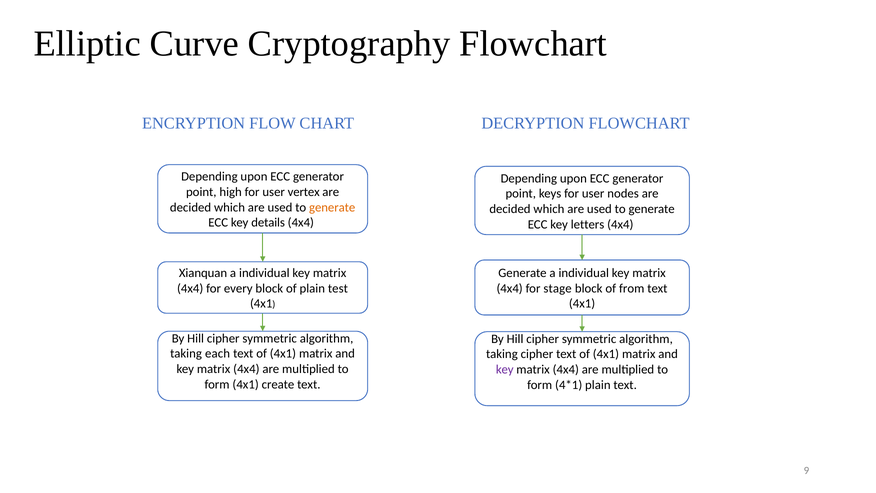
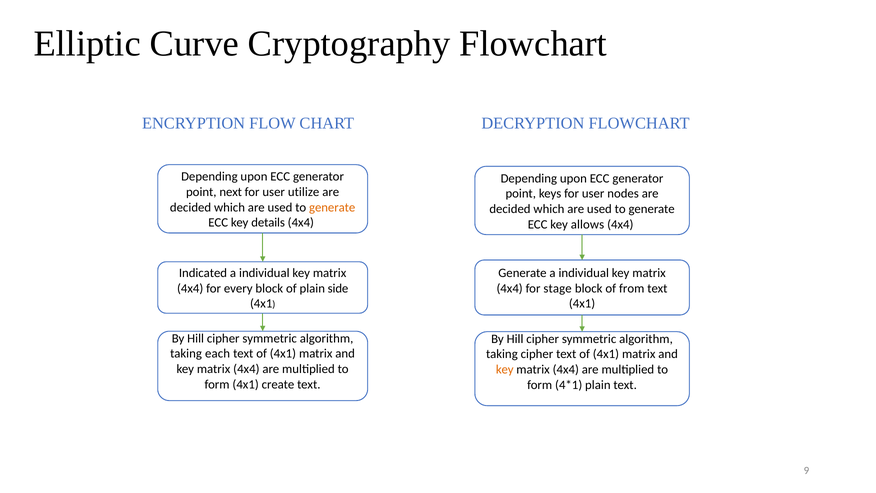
high: high -> next (231, 192)
vertex: vertex -> utilize (304, 192)
letters: letters -> allows (587, 224)
Xianquan: Xianquan -> Indicated (203, 273)
test: test -> side (338, 288)
key colour: purple -> orange (505, 369)
